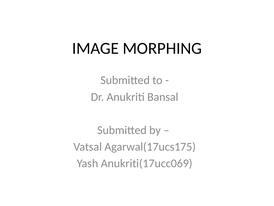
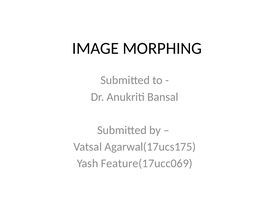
Anukriti(17ucc069: Anukriti(17ucc069 -> Feature(17ucc069 (147, 163)
